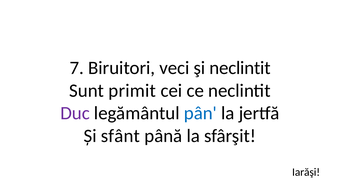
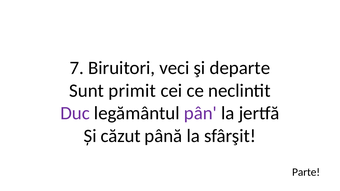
şi neclintit: neclintit -> departe (240, 68)
pân colour: blue -> purple (200, 113)
sfânt: sfânt -> căzut (121, 136)
Iarăşi: Iarăşi -> Parte (306, 172)
